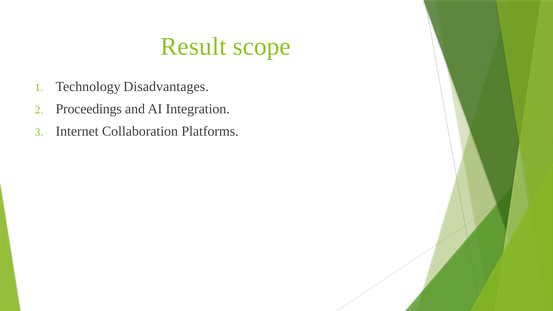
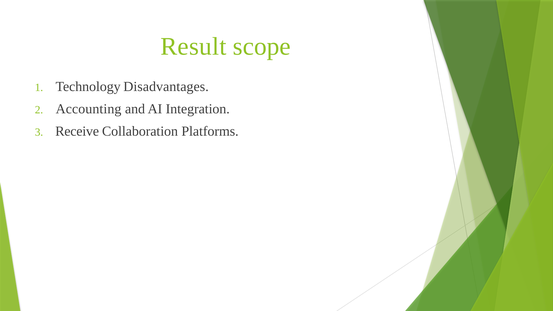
Proceedings: Proceedings -> Accounting (89, 109)
Internet: Internet -> Receive (77, 131)
